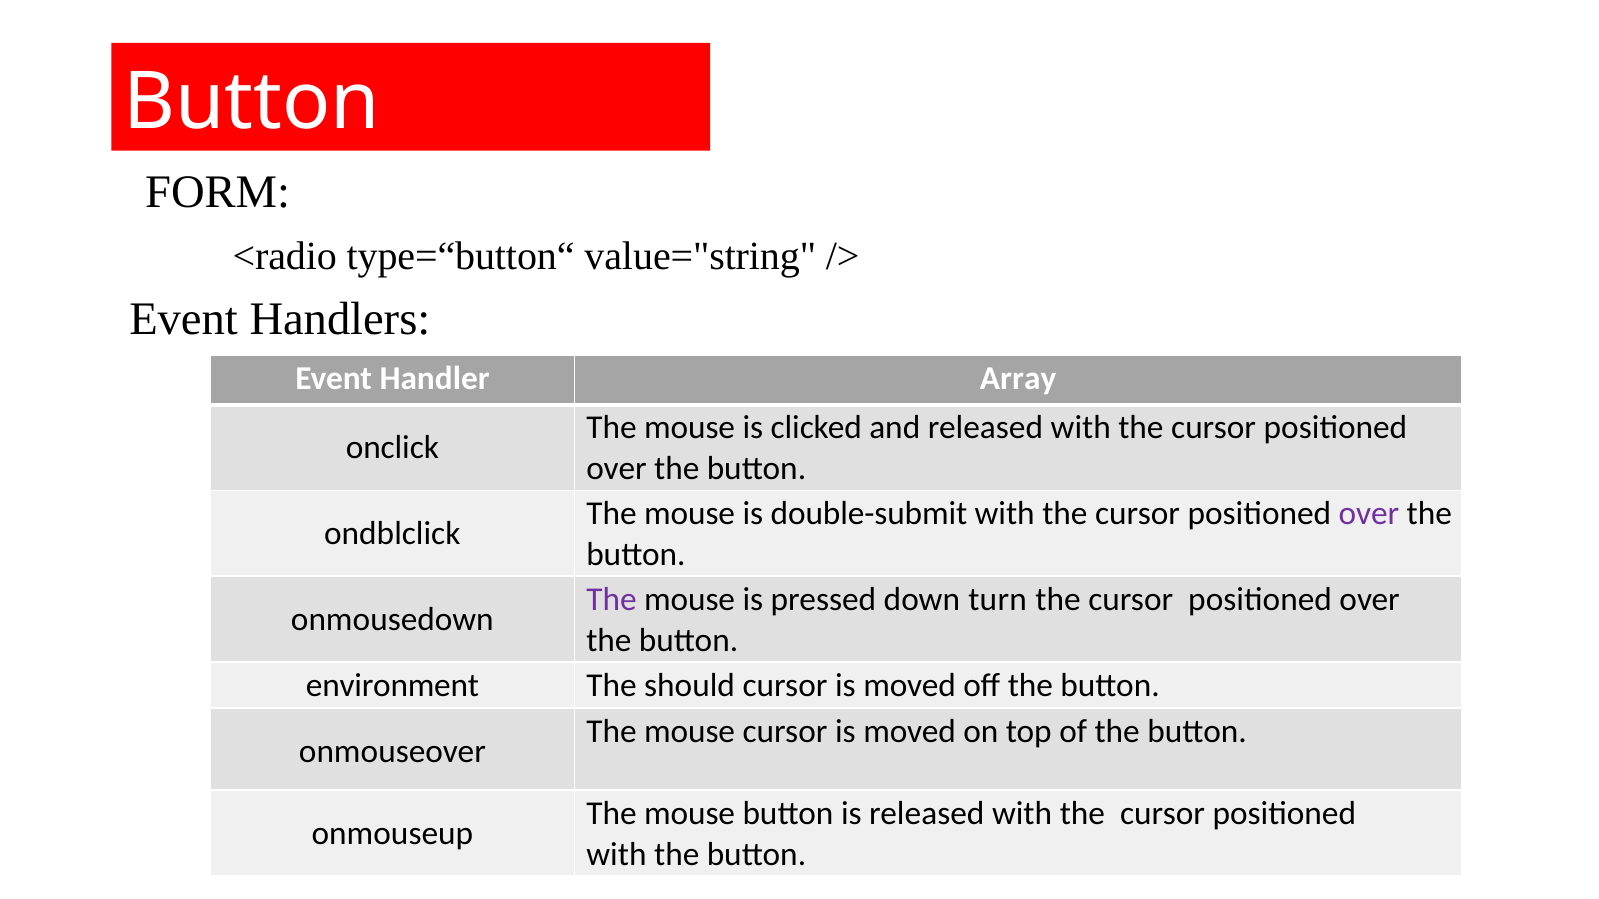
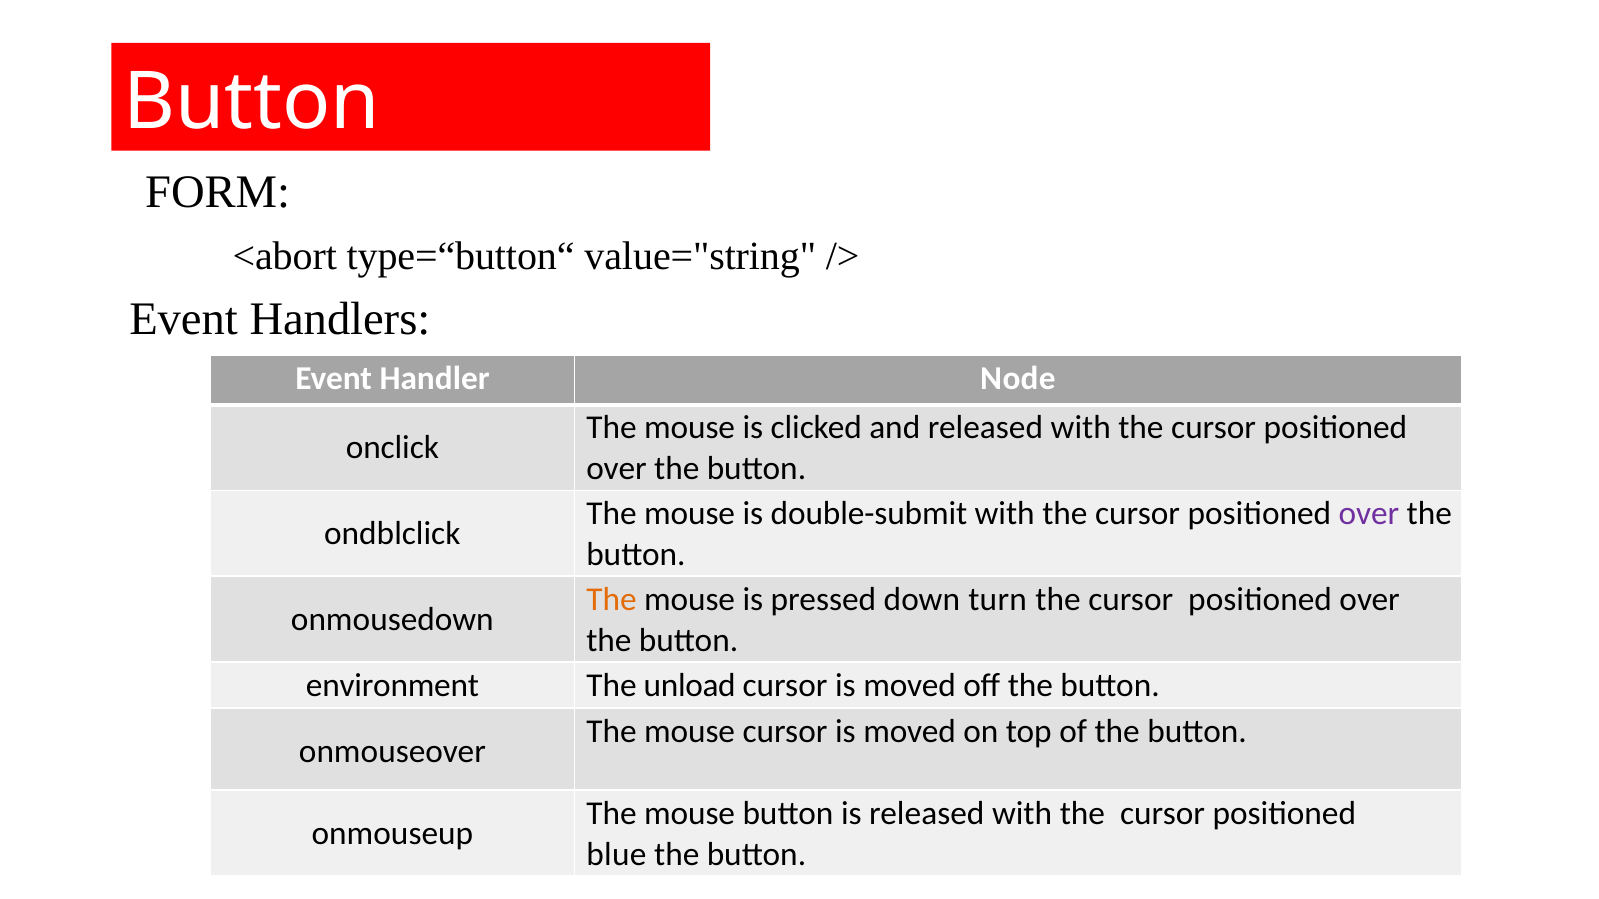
<radio: <radio -> <abort (285, 256)
Array: Array -> Node (1018, 379)
The colour: purple -> orange (611, 600)
should: should -> unload (690, 686)
with: with -> blue (616, 854)
